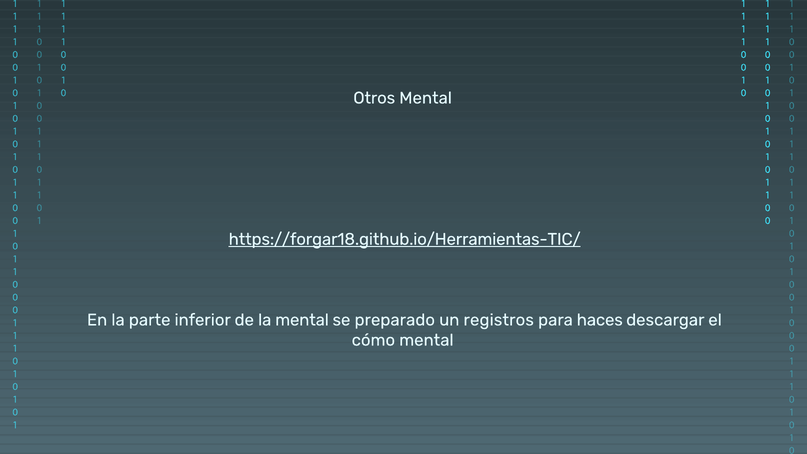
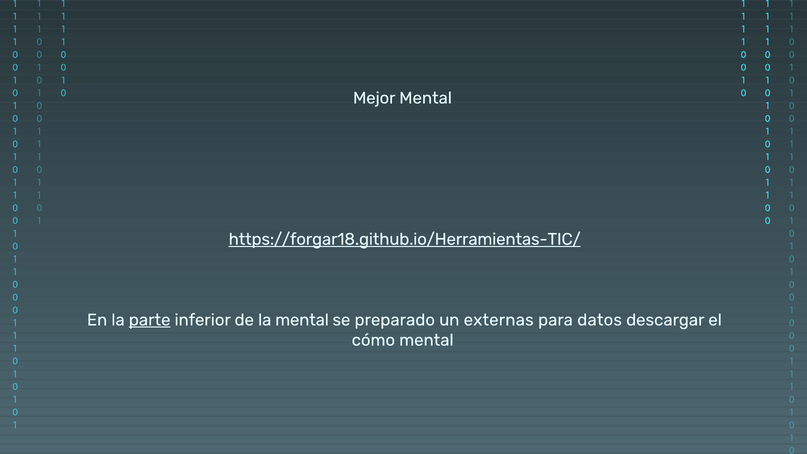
Otros: Otros -> Mejor (374, 98)
parte underline: none -> present (150, 320)
registros: registros -> externas (499, 320)
haces: haces -> datos (600, 320)
